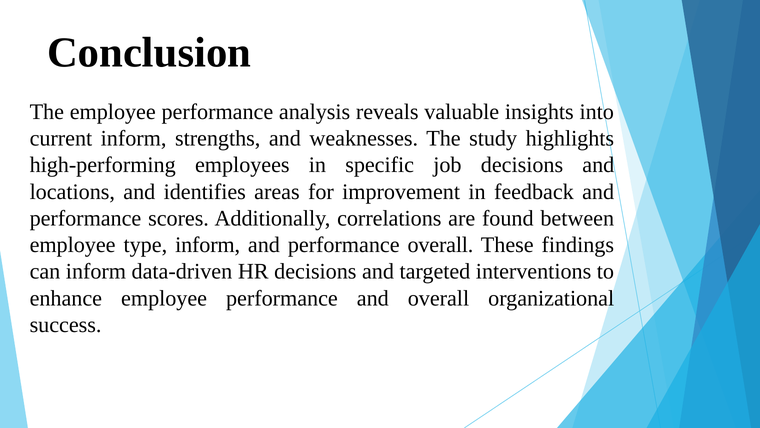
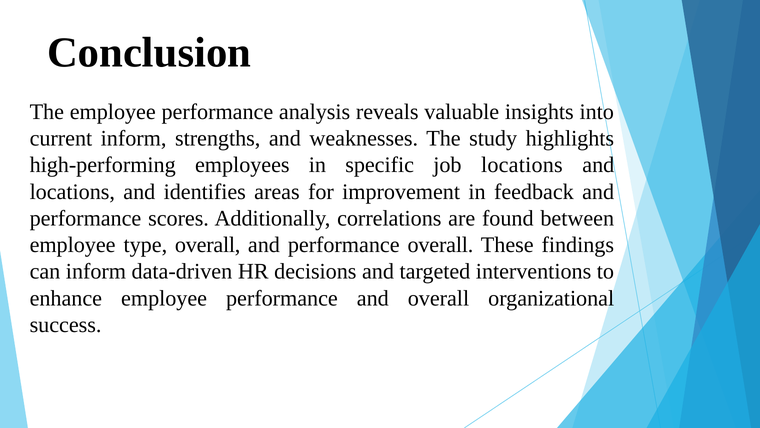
job decisions: decisions -> locations (522, 165)
type inform: inform -> overall (208, 245)
